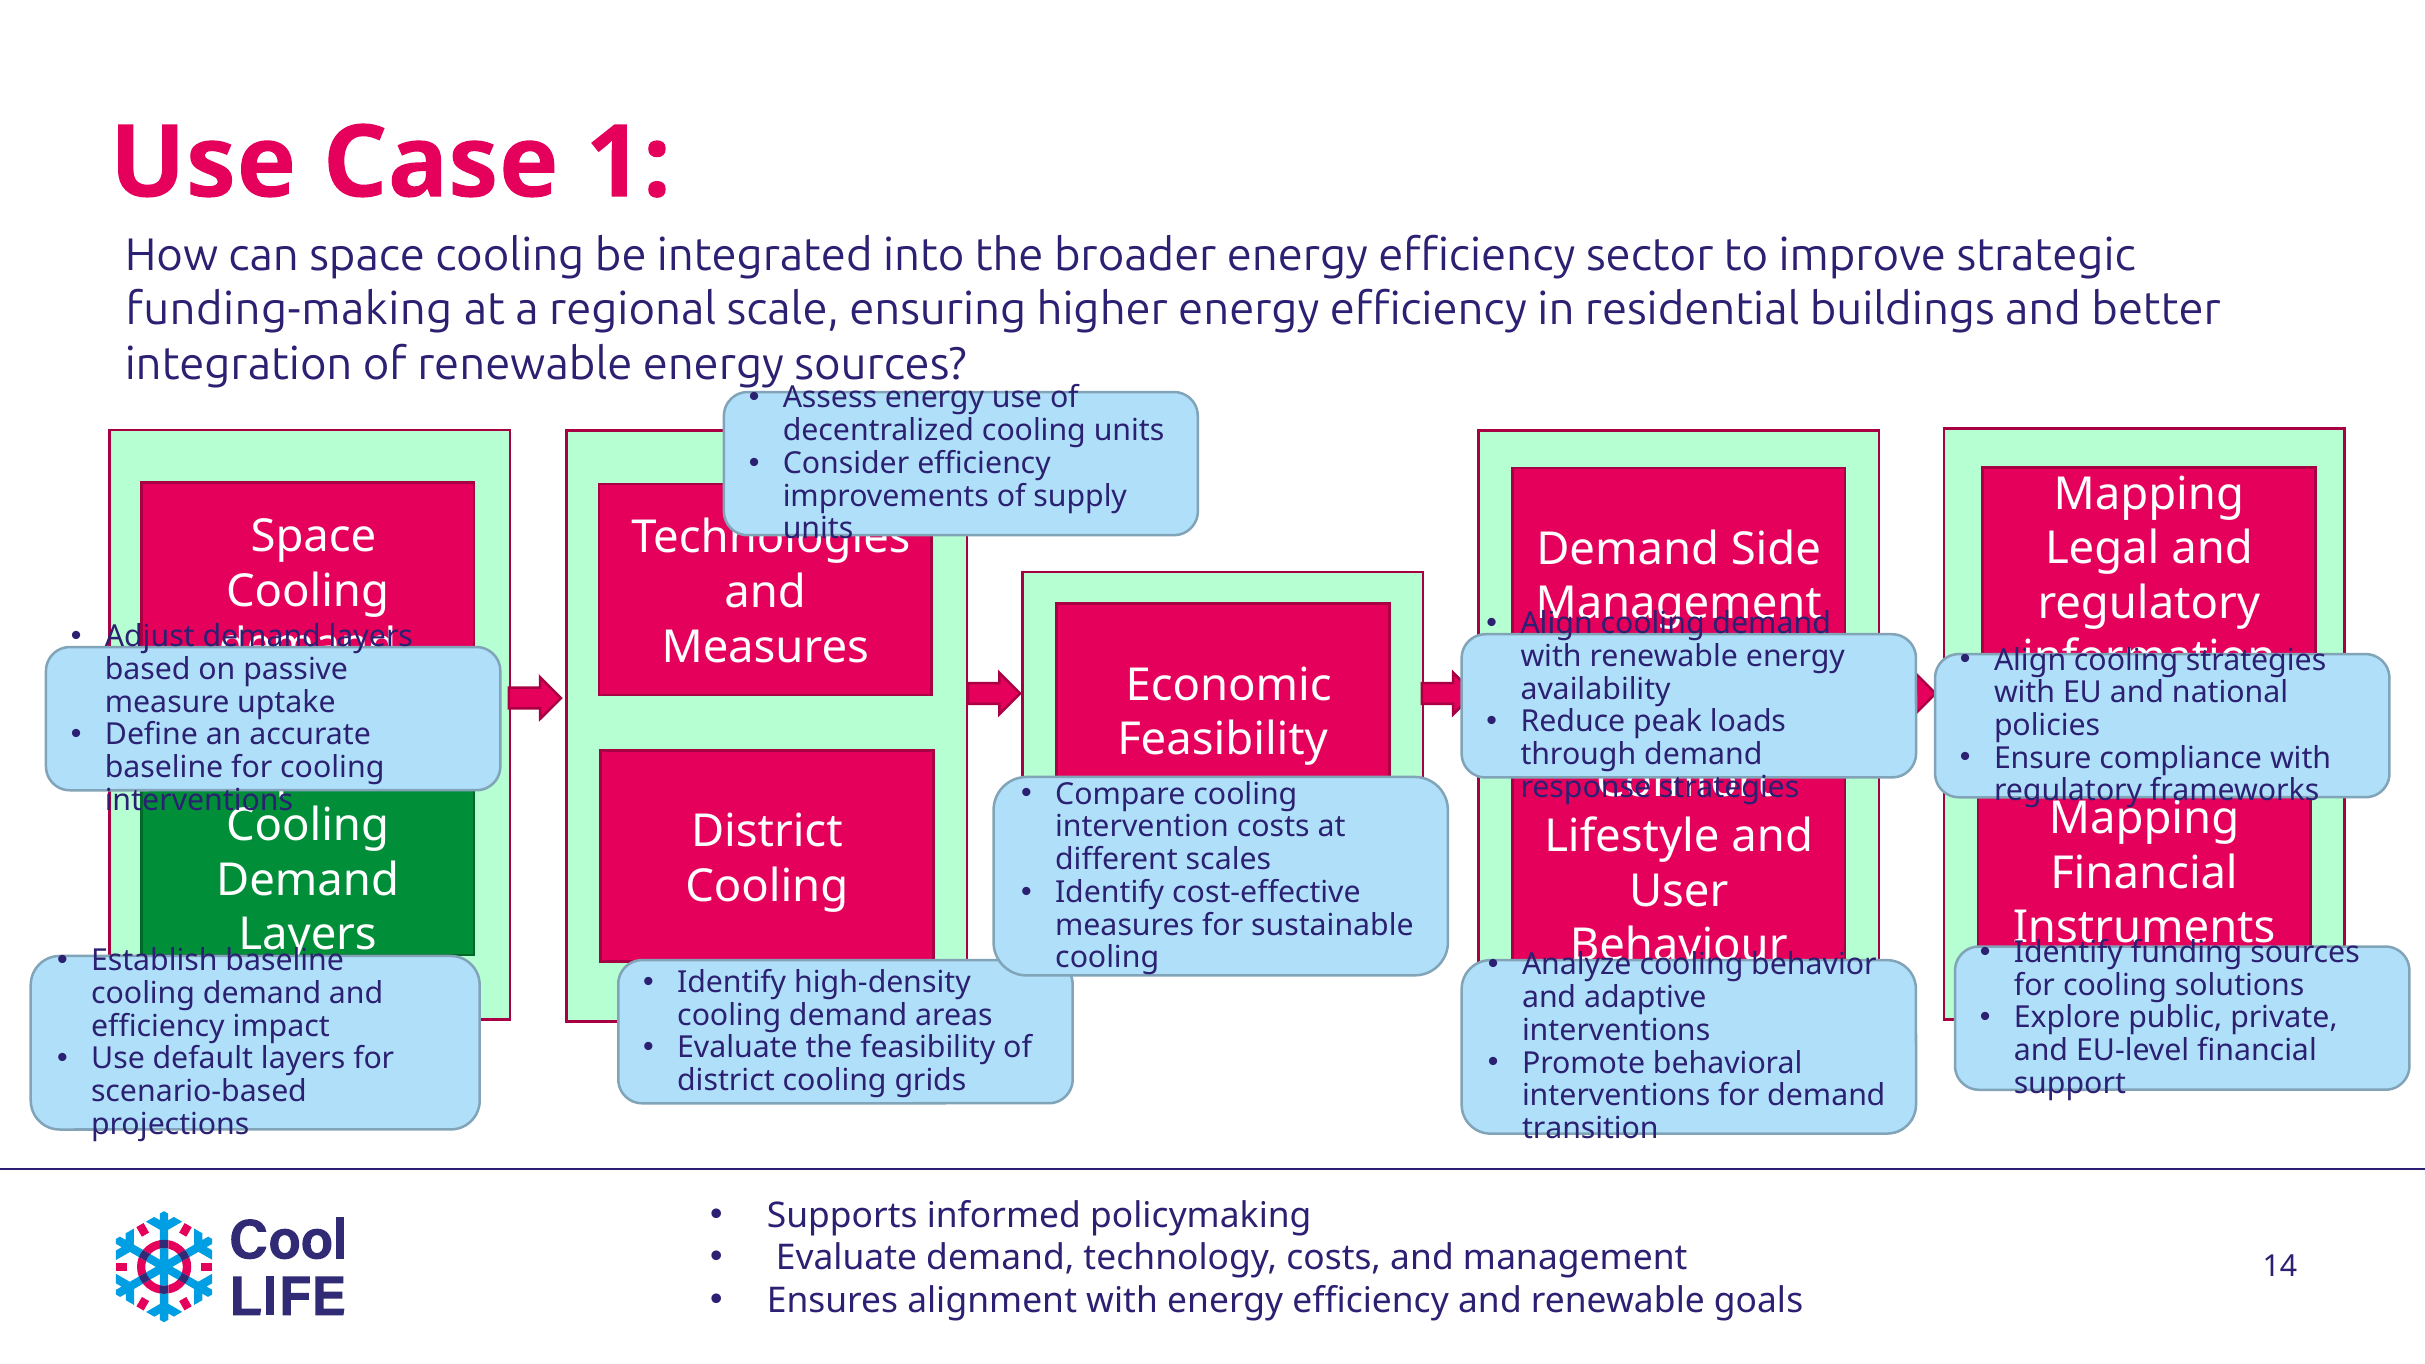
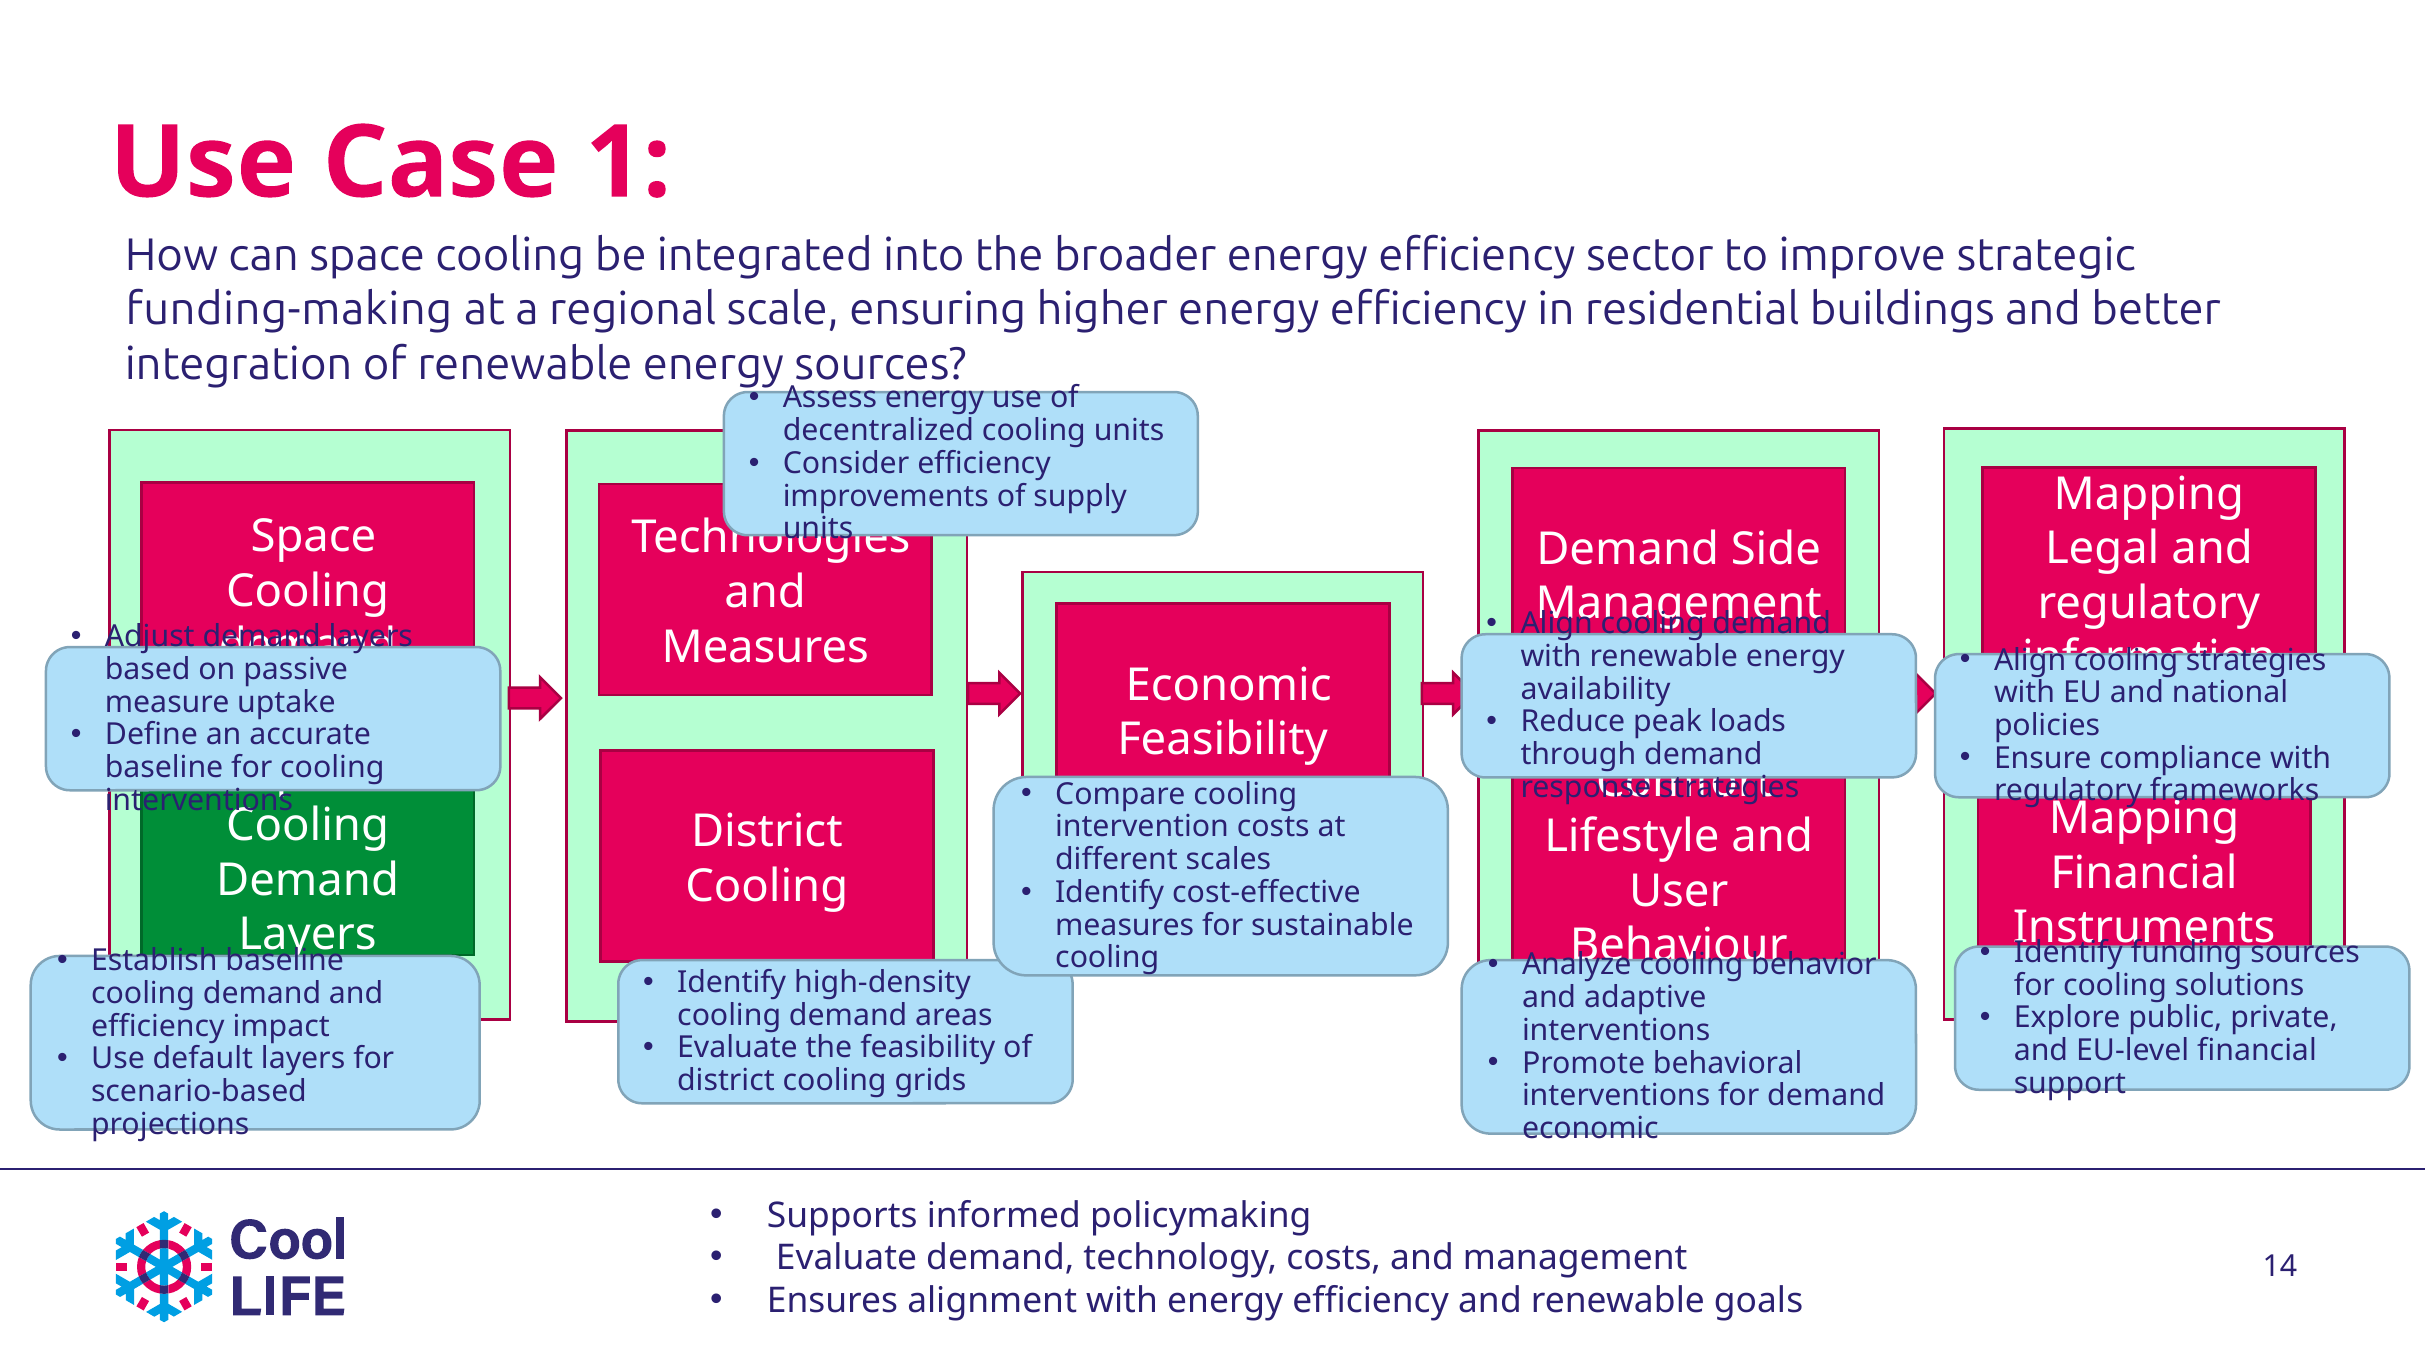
transition: transition -> economic (1590, 1129)
